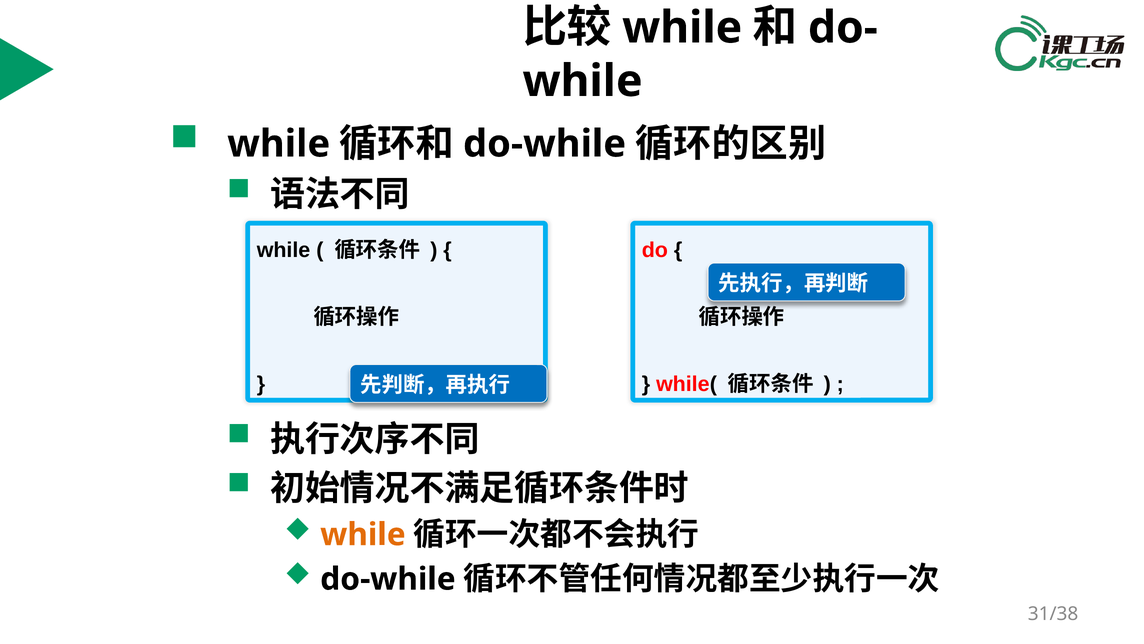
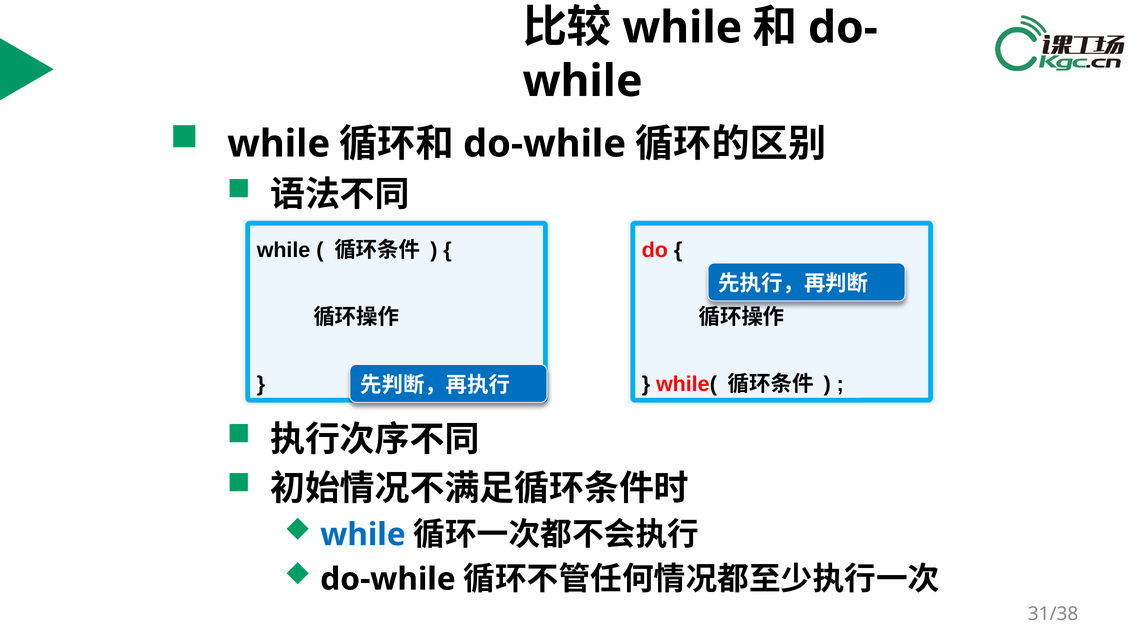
while colour: orange -> blue (363, 534)
